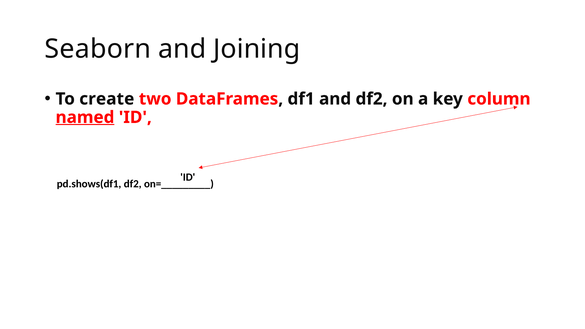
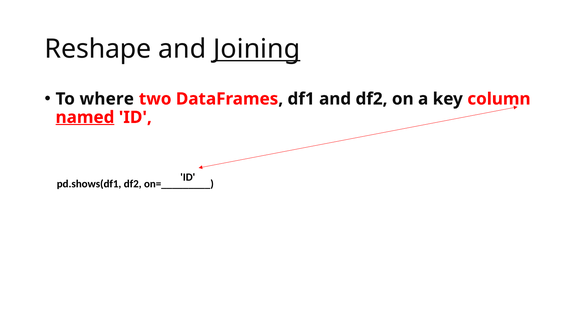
Seaborn: Seaborn -> Reshape (98, 49)
Joining underline: none -> present (257, 49)
create: create -> where (107, 99)
